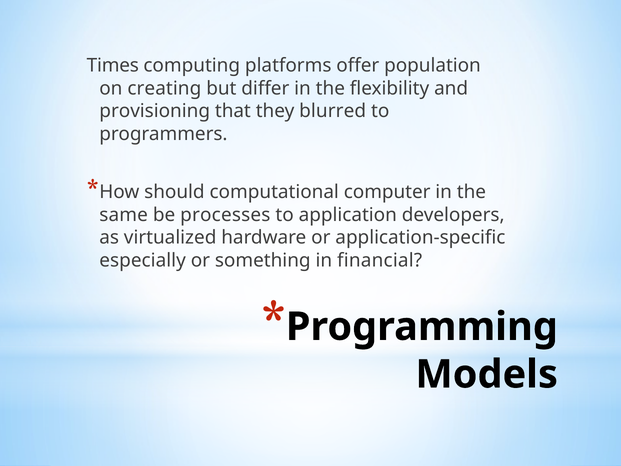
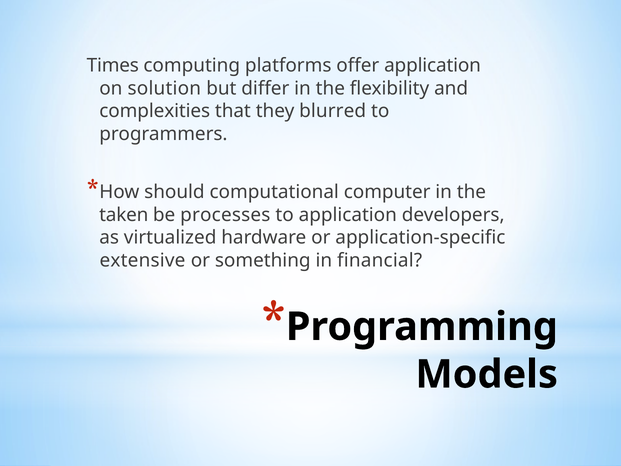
offer population: population -> application (433, 65)
creating: creating -> solution (164, 88)
provisioning: provisioning -> complexities (155, 111)
same: same -> taken (124, 215)
especially: especially -> extensive (143, 260)
